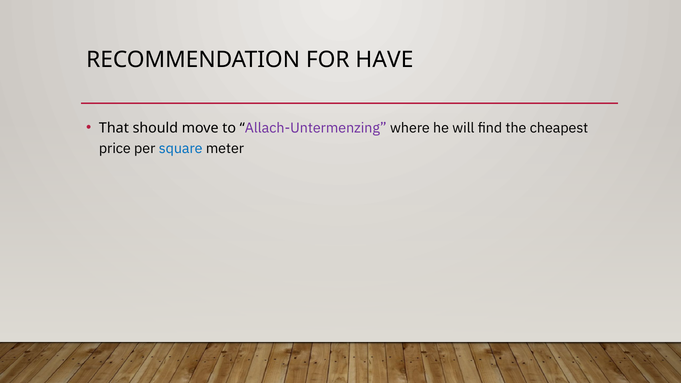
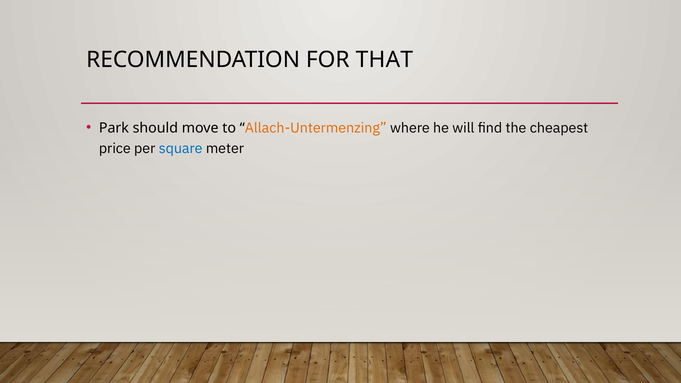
HAVE: HAVE -> THAT (384, 60)
That: That -> Park (114, 128)
Allach-Untermenzing colour: purple -> orange (316, 128)
